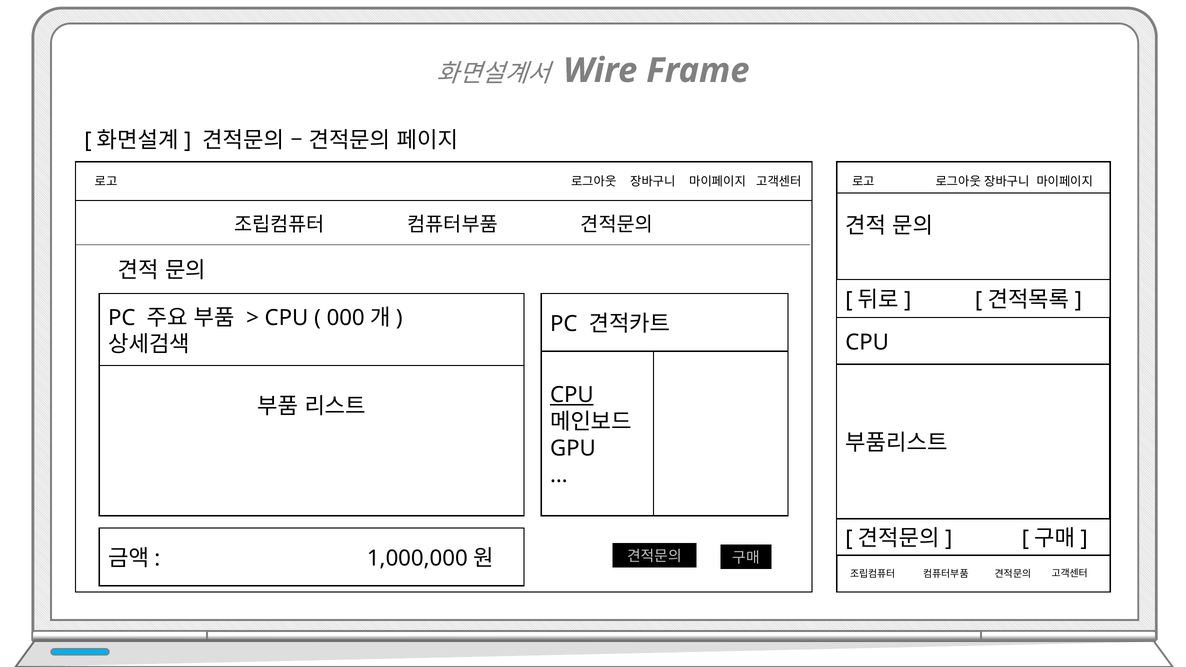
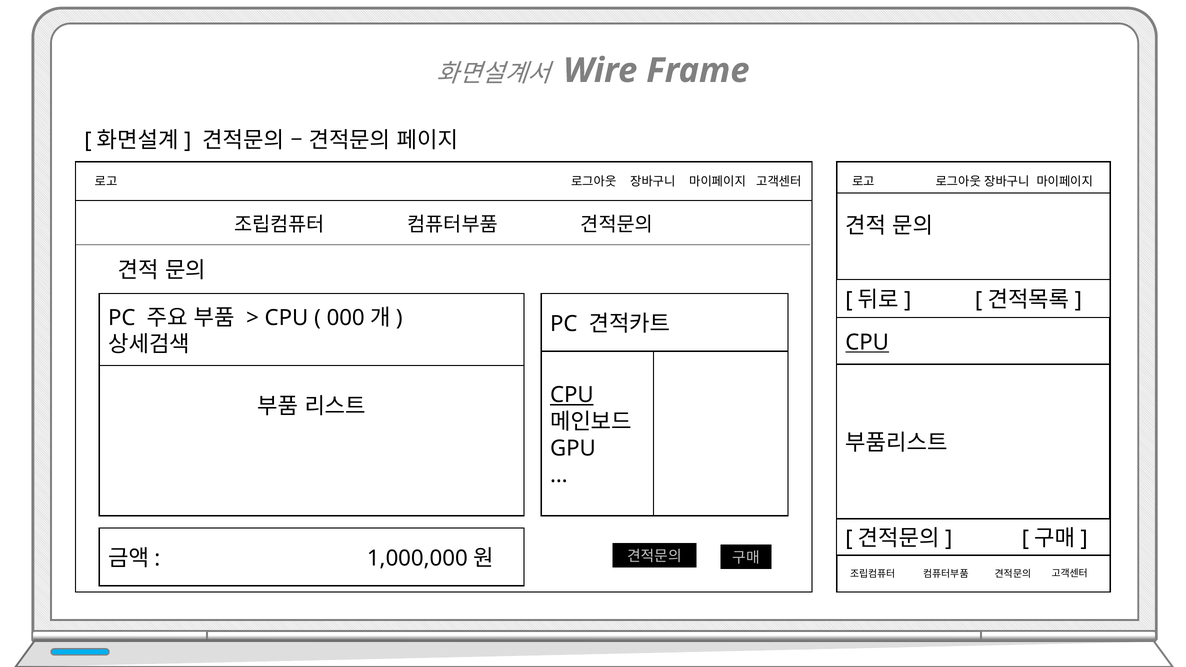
CPU underline: none -> present (867, 342)
